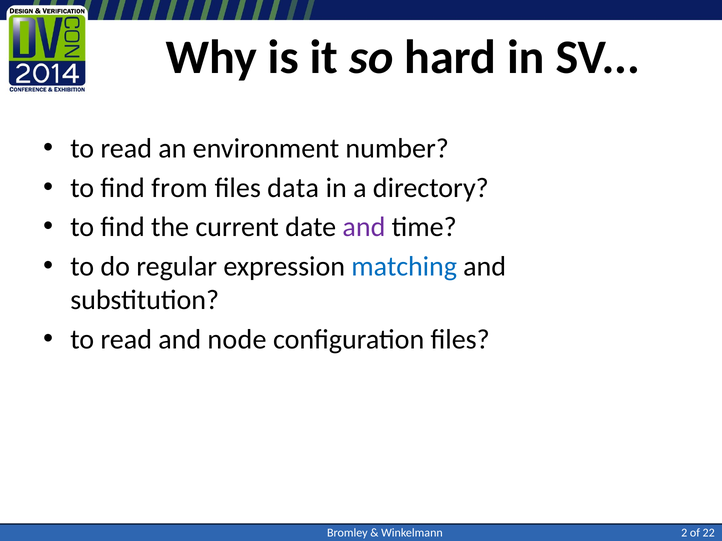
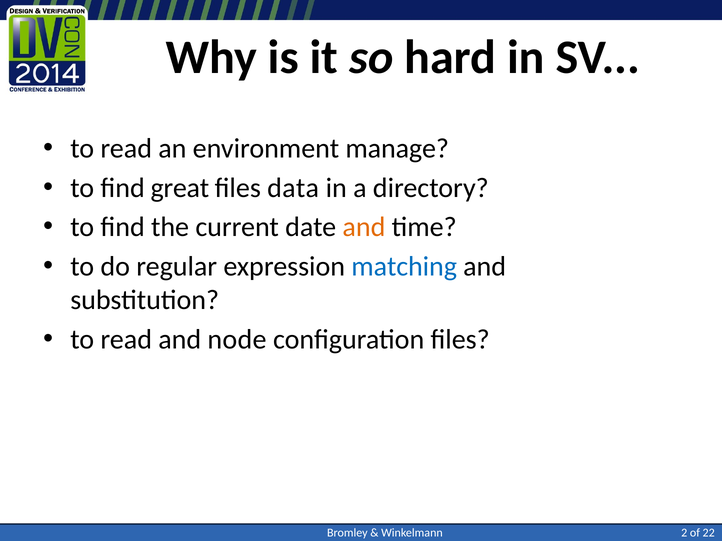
number: number -> manage (397, 149)
from: from -> great (180, 188)
and colour: purple -> orange (364, 227)
